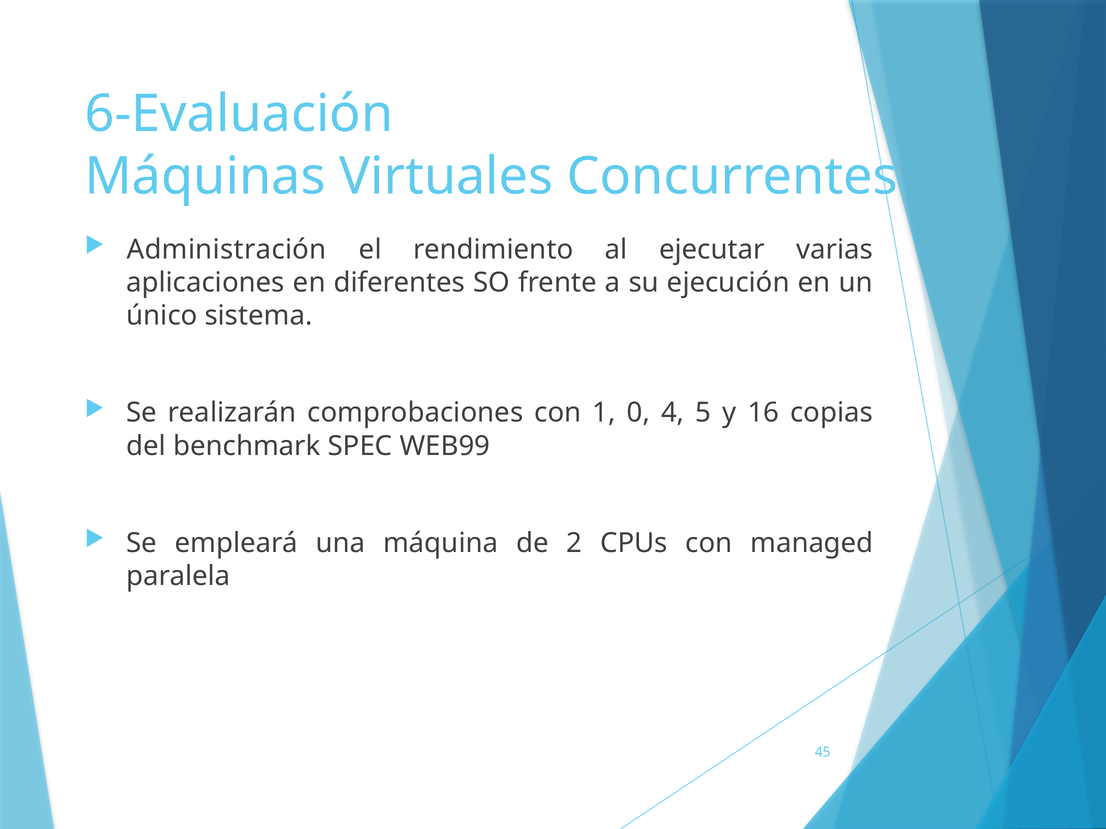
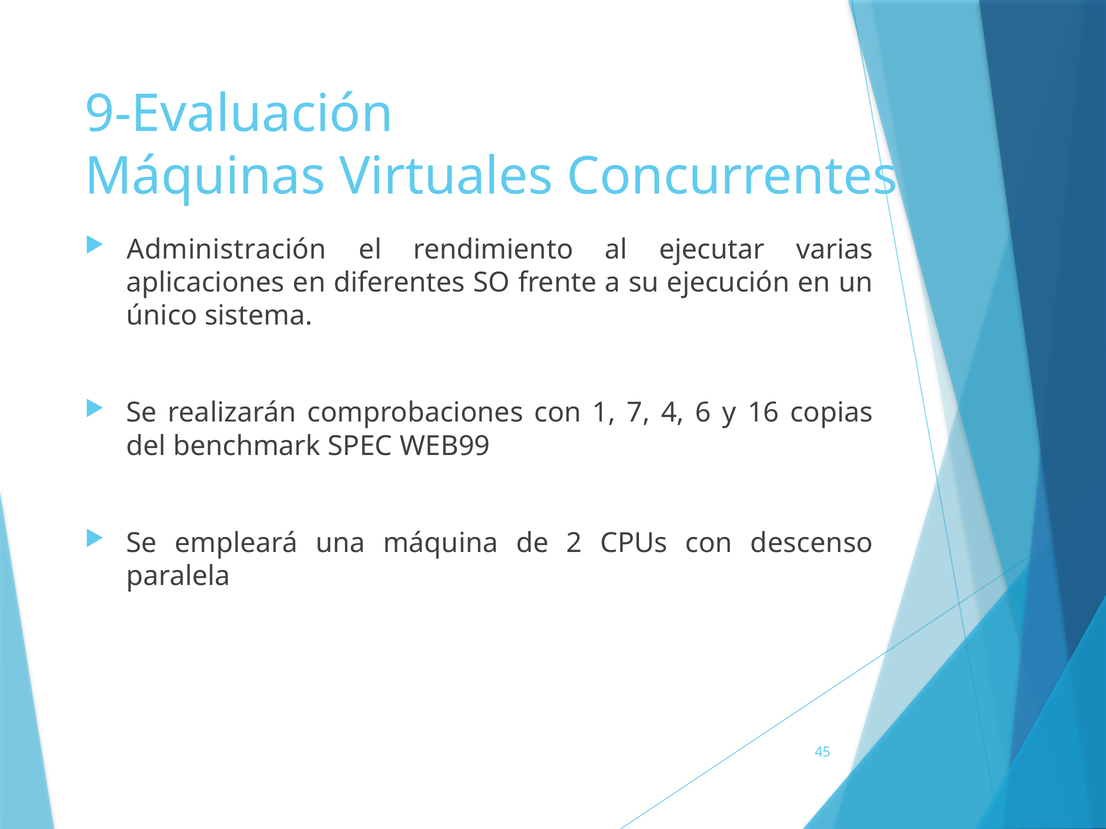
6-Evaluación: 6-Evaluación -> 9-Evaluación (239, 114)
0: 0 -> 7 (638, 413)
5: 5 -> 6 (703, 413)
managed: managed -> descenso (812, 543)
